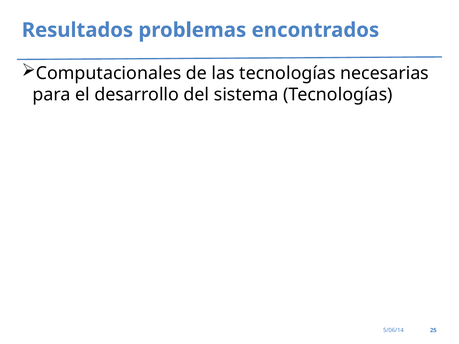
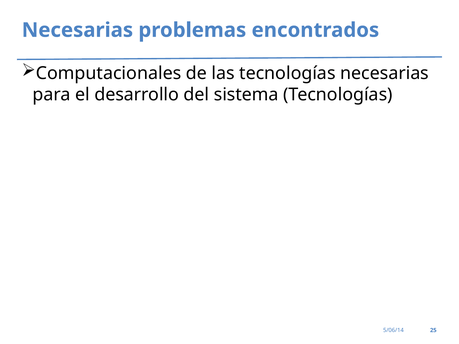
Resultados: Resultados -> Necesarias (77, 30)
